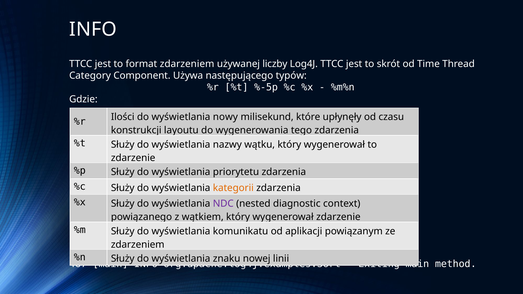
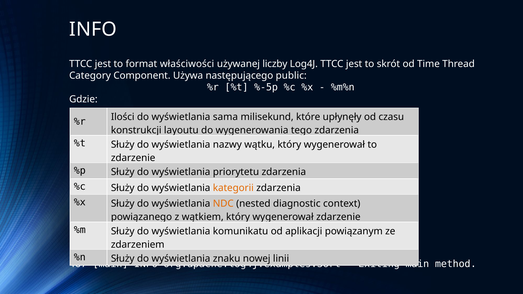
format zdarzeniem: zdarzeniem -> właściwości (187, 64)
typów: typów -> public (291, 76)
nowy: nowy -> sama (225, 117)
NDC colour: purple -> orange (223, 204)
